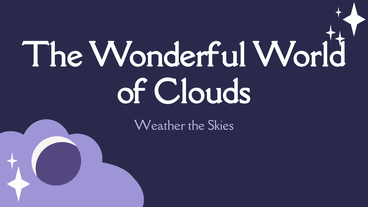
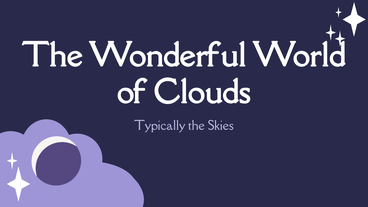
Weather: Weather -> Typically (160, 126)
